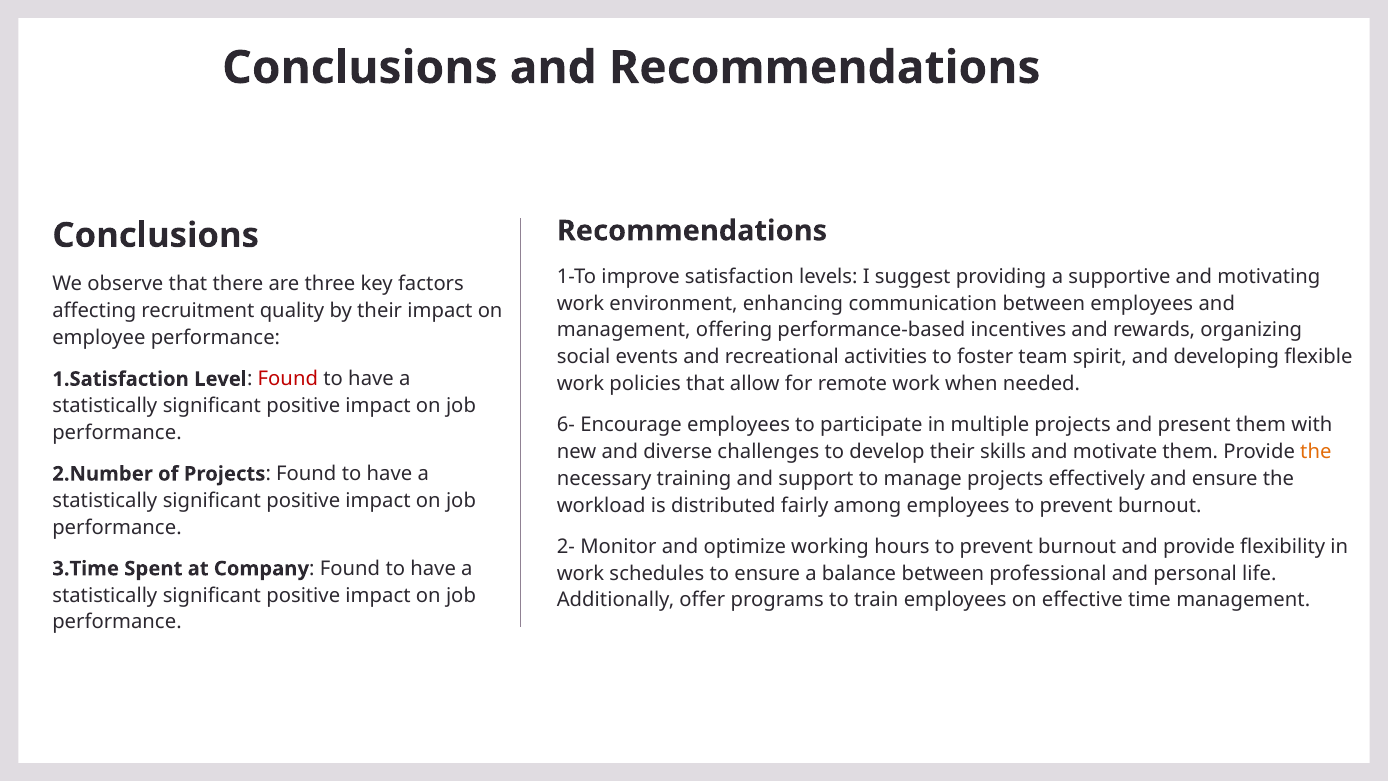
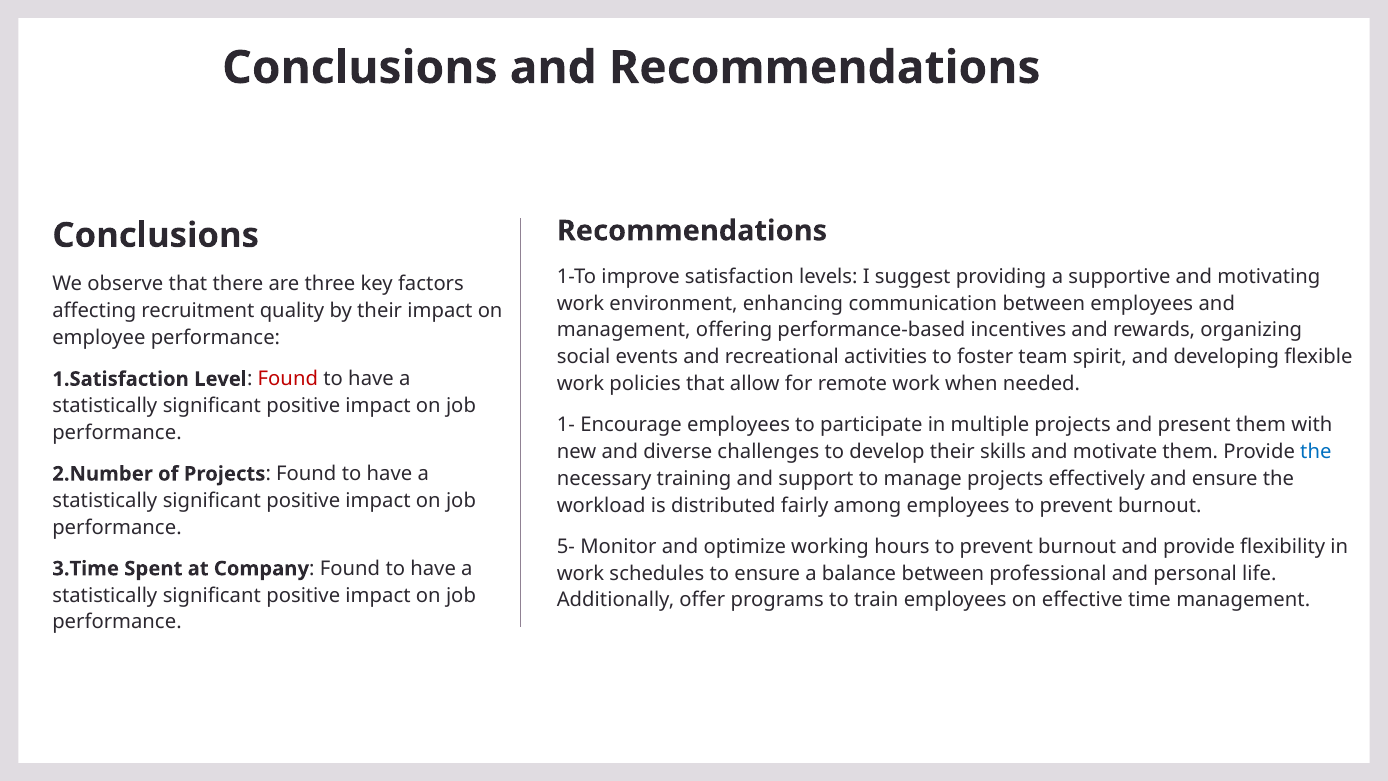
6-: 6- -> 1- (566, 425)
the colour: orange -> blue (1316, 452)
2-: 2- -> 5- (566, 546)
